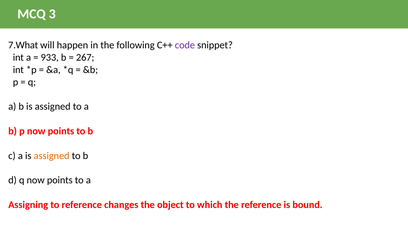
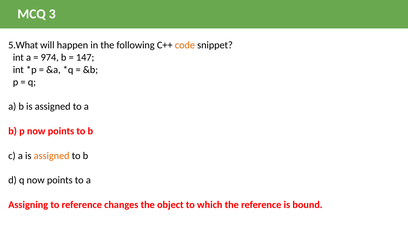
7.What: 7.What -> 5.What (23, 45)
code colour: purple -> orange (185, 45)
933: 933 -> 974 (50, 57)
267: 267 -> 147 (85, 57)
